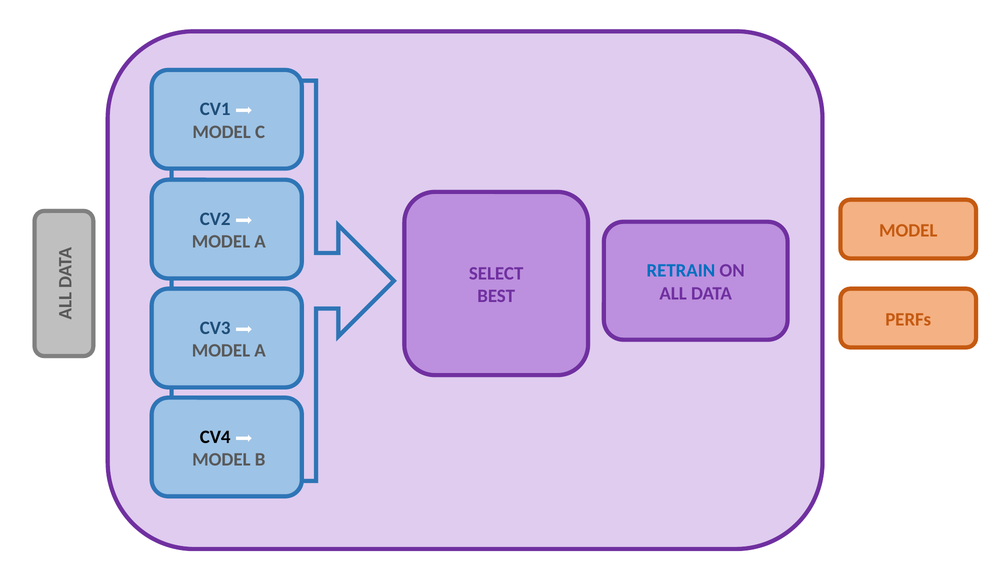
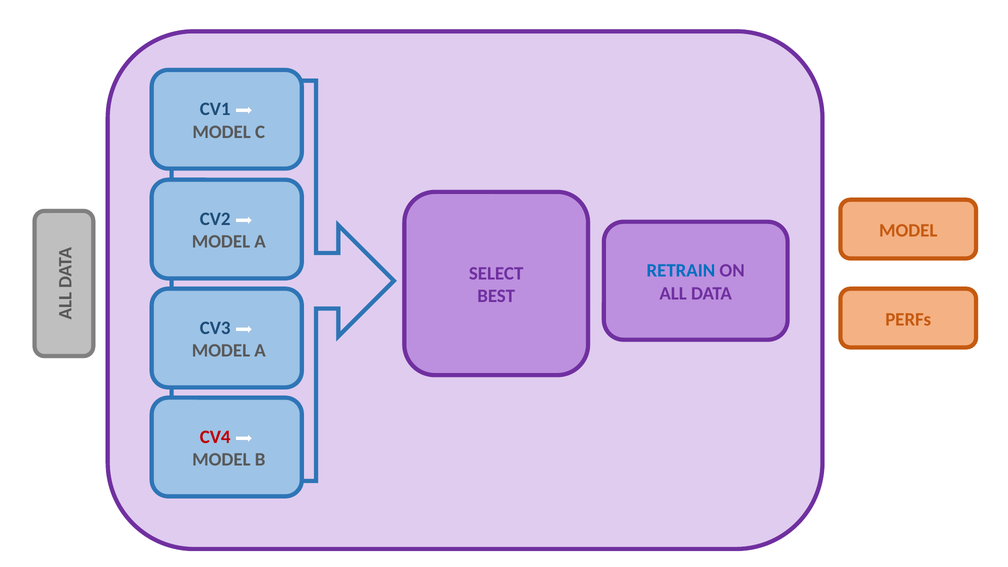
CV4 colour: black -> red (215, 437)
